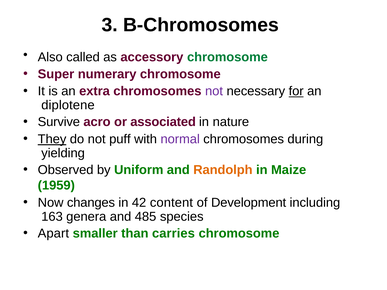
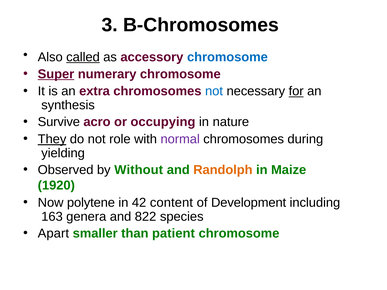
called underline: none -> present (83, 57)
chromosome colour: green -> blue (227, 57)
Super underline: none -> present (56, 74)
not colour: purple -> blue (214, 91)
diplotene: diplotene -> synthesis (68, 105)
associated: associated -> occupying (163, 122)
puff: puff -> role (120, 139)
Uniform: Uniform -> Without (139, 170)
1959: 1959 -> 1920 (56, 186)
changes: changes -> polytene (91, 203)
485: 485 -> 822 (146, 217)
carries: carries -> patient (173, 234)
